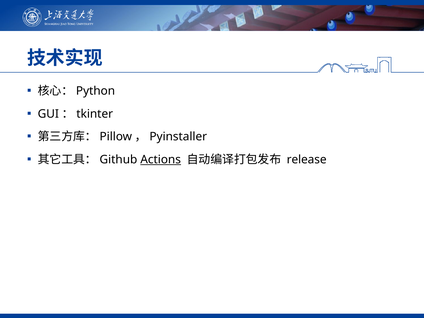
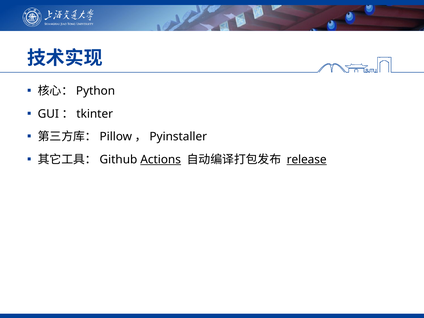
release underline: none -> present (307, 160)
